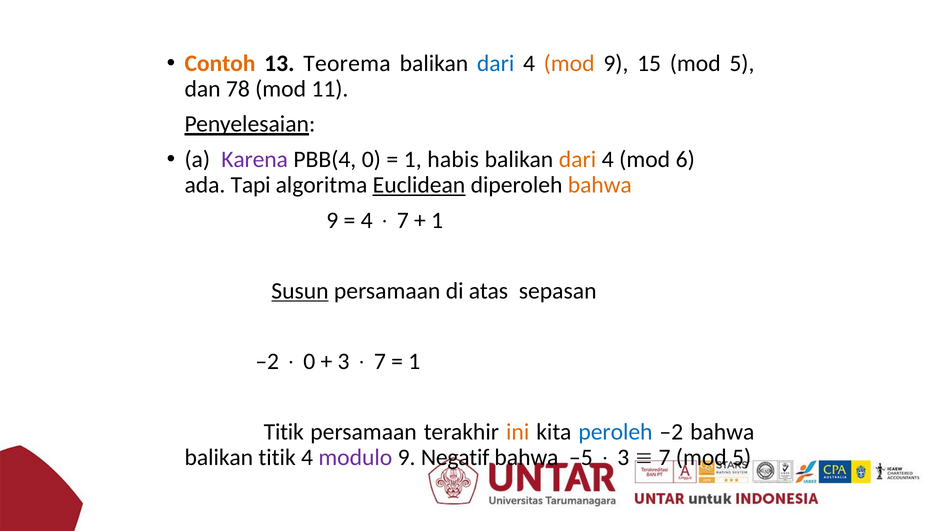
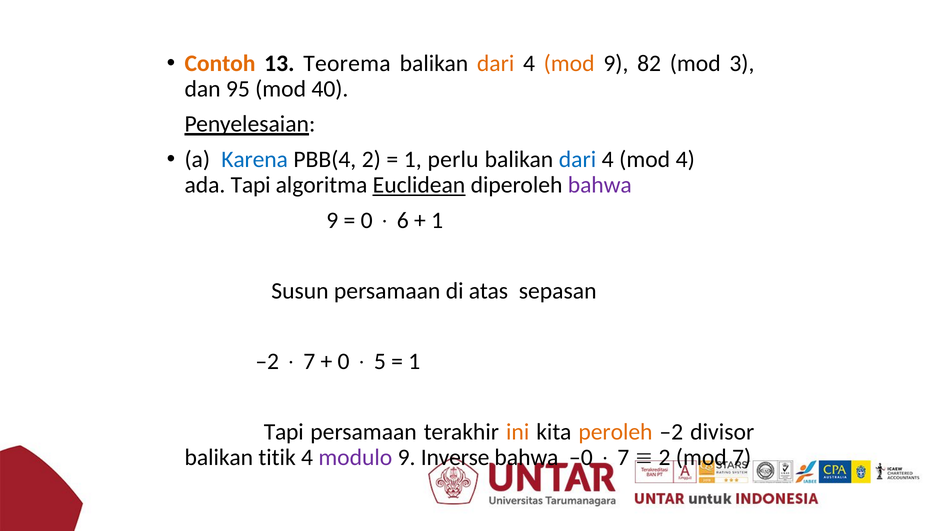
dari colour: blue -> orange (496, 63)
15: 15 -> 82 (649, 63)
5: 5 -> 3 (742, 63)
78: 78 -> 95 (238, 89)
11: 11 -> 40 (330, 89)
Karena colour: purple -> blue (255, 160)
PBB(4 0: 0 -> 2 (371, 160)
habis: habis -> perlu (453, 160)
dari colour: orange -> blue (578, 160)
mod 6: 6 -> 4 (685, 160)
bahwa colour: orange -> purple (600, 185)
4: 4 -> 0 (367, 220)
7: 7 -> 6 (403, 220)
Susun underline: present -> none (300, 291)
0: 0 -> 7 (309, 362)
3: 3 -> 0 (344, 362)
7: 7 -> 5 (380, 362)
Titik: Titik -> Tapi (284, 433)
peroleh colour: blue -> orange (615, 433)
–2 bahwa: bahwa -> divisor (722, 433)
Negatif: Negatif -> Inverse (455, 458)
–5: –5 -> –0 (581, 458)
3: 3 -> 7 (623, 458)
7: 7 -> 2 (665, 458)
5: 5 -> 7 (742, 458)
